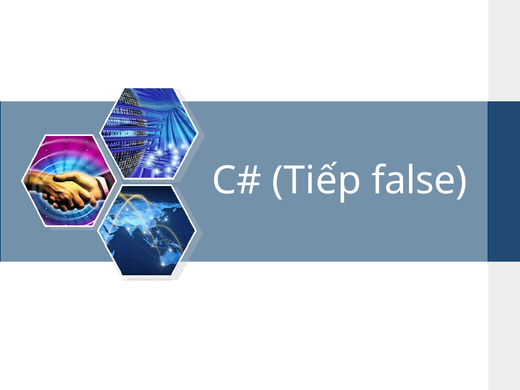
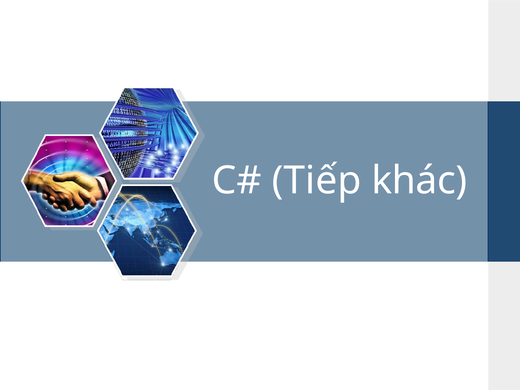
false: false -> khác (419, 181)
